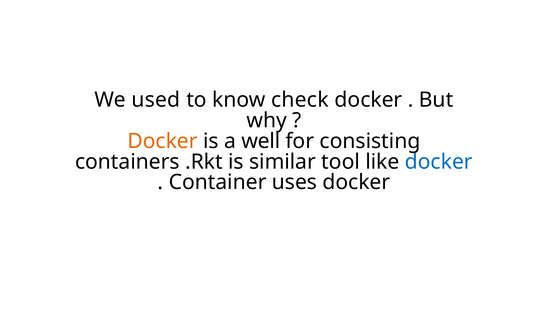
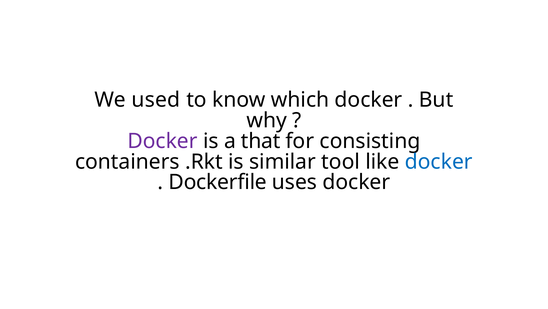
check: check -> which (300, 100)
Docker colour: orange -> purple (163, 141)
well: well -> that (261, 141)
Container: Container -> Dockerfile (218, 182)
